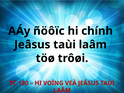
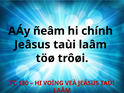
ñöôïc: ñöôïc -> ñeâm (49, 31)
